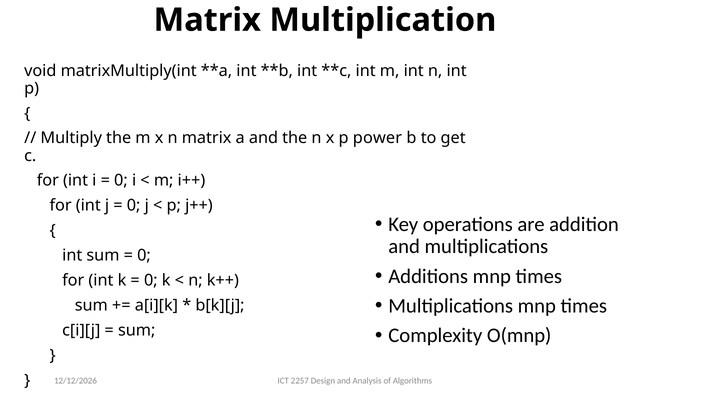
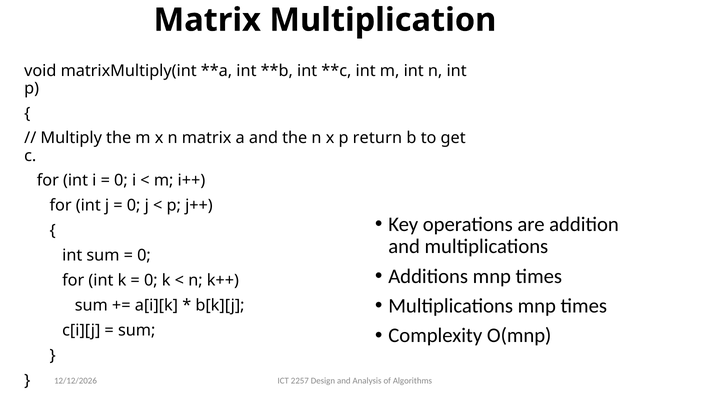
power: power -> return (377, 138)
